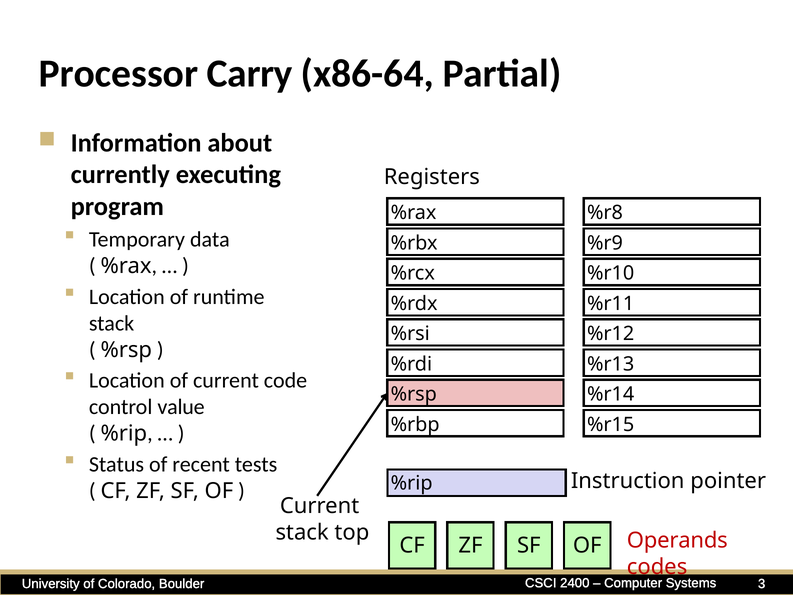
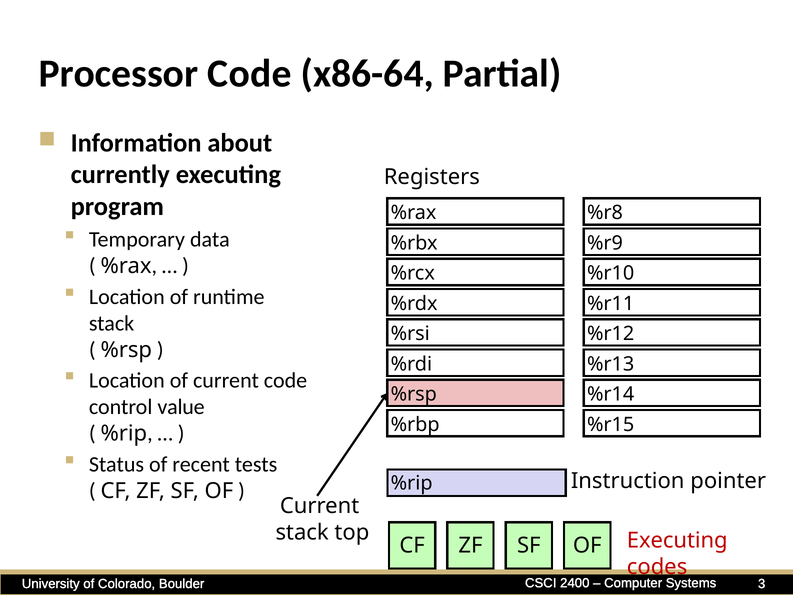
Processor Carry: Carry -> Code (249, 74)
OF Operands: Operands -> Executing (677, 540)
